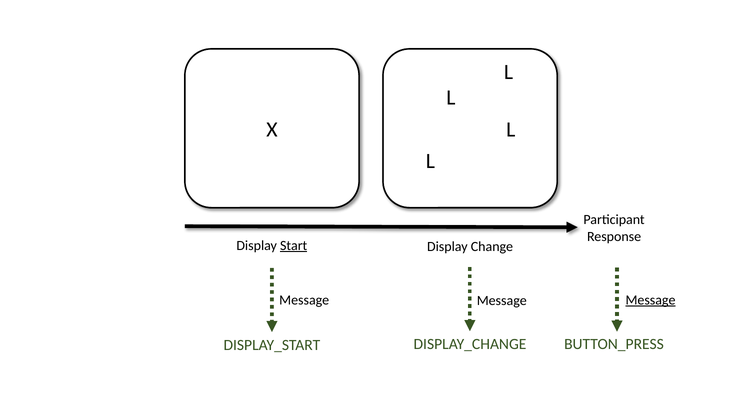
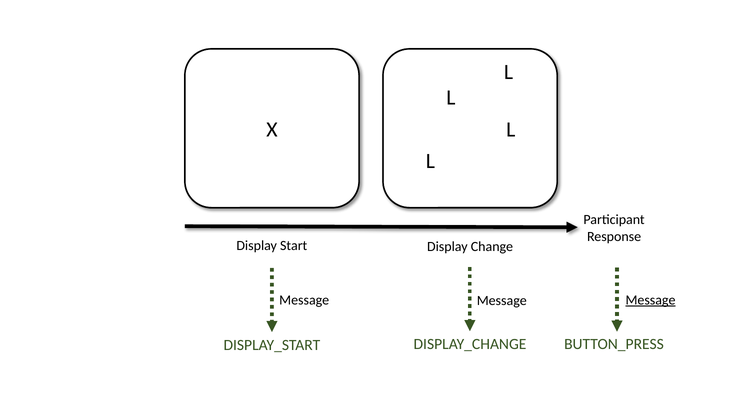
Start underline: present -> none (294, 245)
